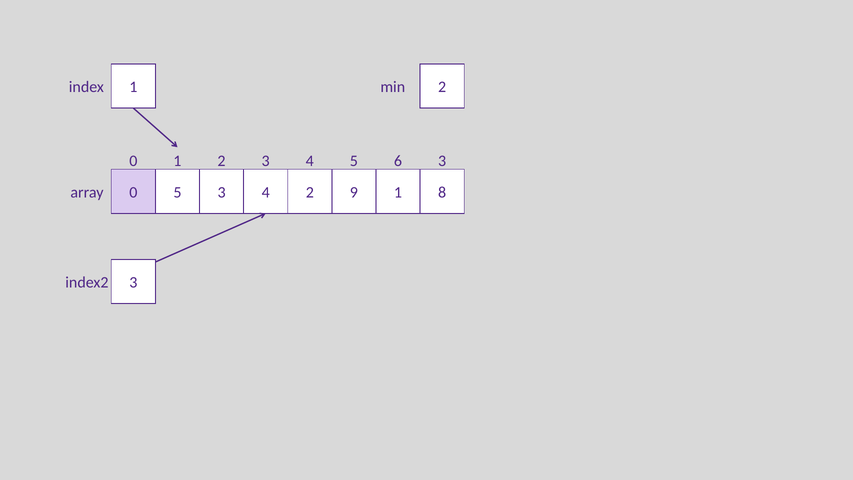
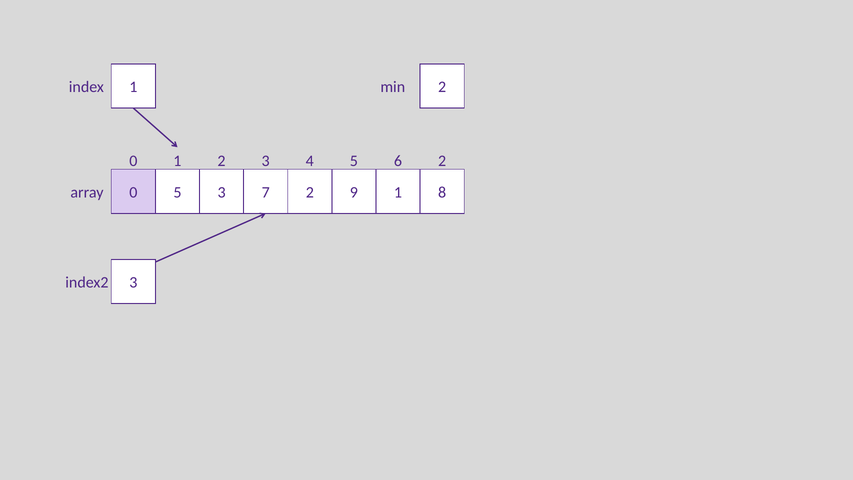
6 3: 3 -> 2 (442, 161)
5 3 4: 4 -> 7 (266, 192)
